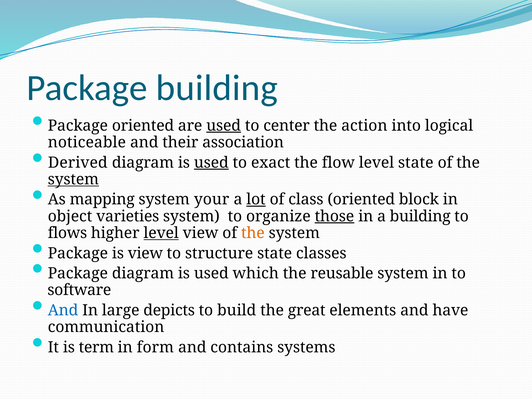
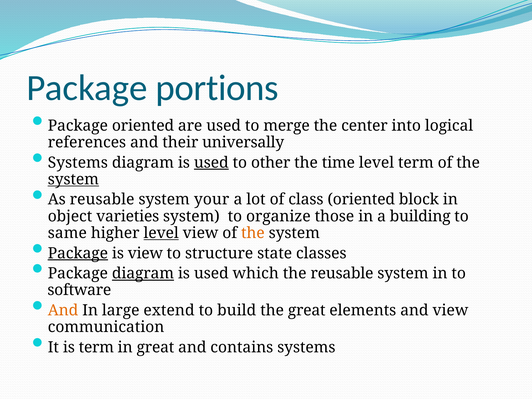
Package building: building -> portions (217, 88)
used underline: present -> none (224, 126)
center: center -> merge (287, 126)
action: action -> center (364, 126)
noticeable: noticeable -> references (87, 142)
association: association -> universally (243, 142)
Derived: Derived -> Systems (78, 163)
exact: exact -> other (271, 163)
flow: flow -> time (338, 163)
level state: state -> term (416, 163)
As mapping: mapping -> reusable (102, 200)
lot underline: present -> none (256, 200)
those underline: present -> none (334, 216)
flows: flows -> same (67, 233)
Package underline: none -> present (78, 253)
diagram underline: none -> present (143, 273)
And colour: blue -> orange (63, 310)
depicts: depicts -> extend (169, 310)
and have: have -> view (450, 310)
in form: form -> great (155, 347)
